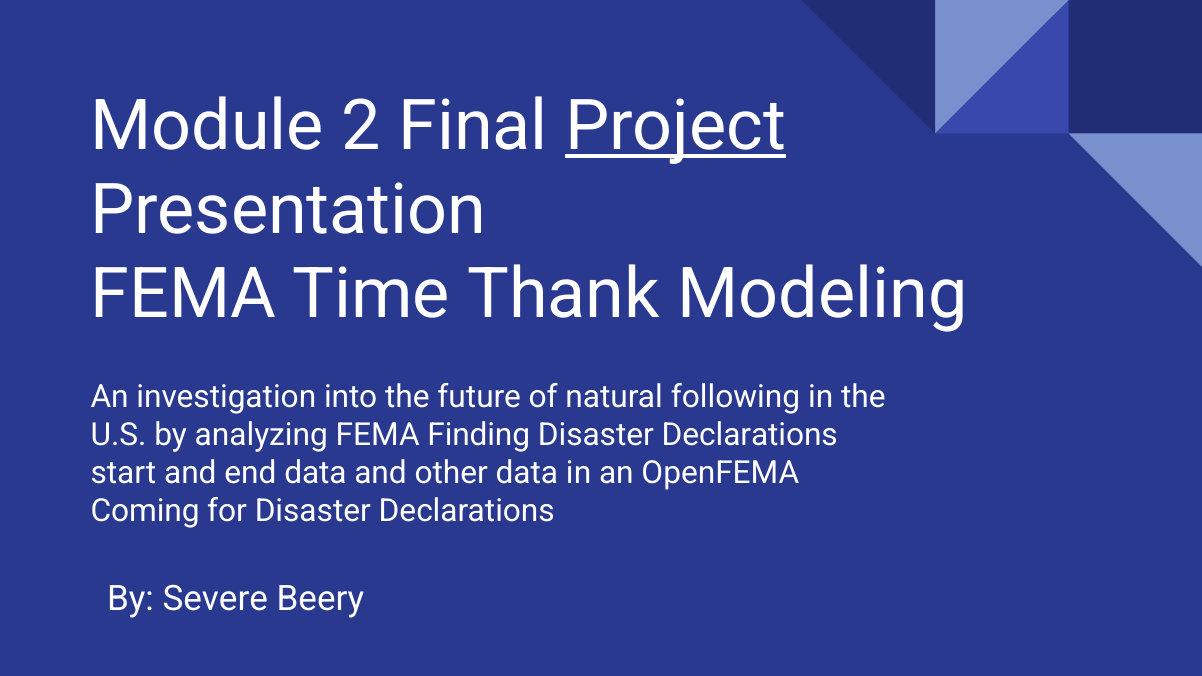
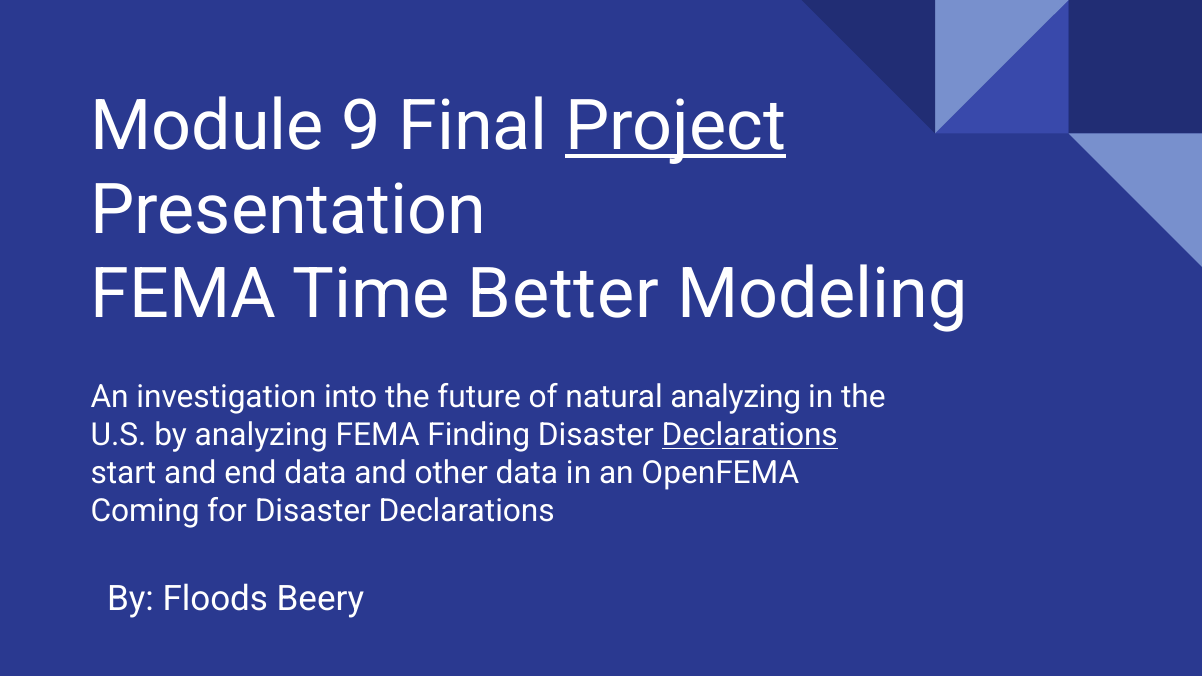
2: 2 -> 9 (361, 126)
Thank: Thank -> Better (563, 294)
natural following: following -> analyzing (736, 397)
Declarations underline: none -> present (750, 435)
Severe: Severe -> Floods (215, 600)
